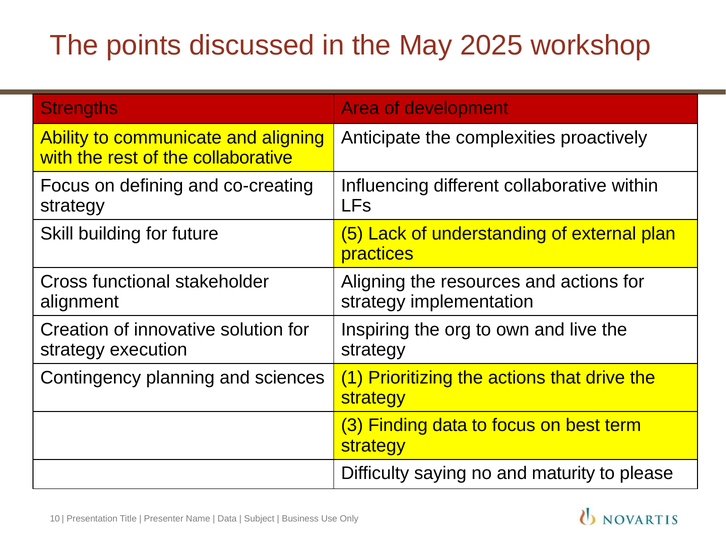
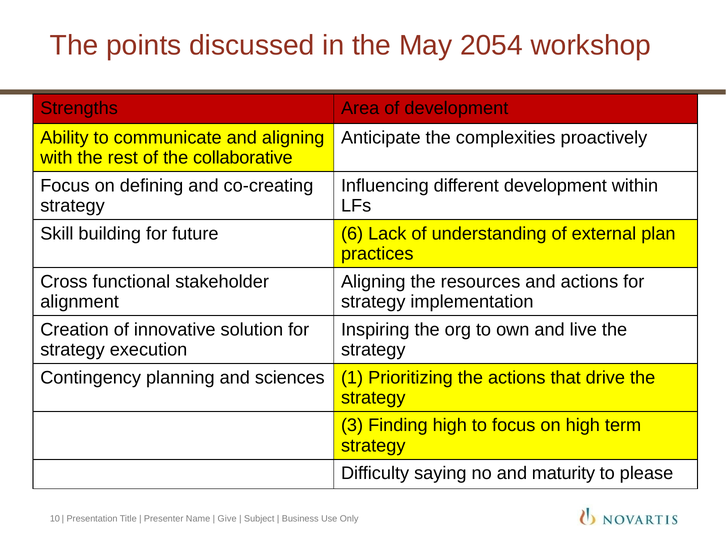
2025: 2025 -> 2054 (491, 45)
different collaborative: collaborative -> development (555, 185)
5: 5 -> 6 (352, 233)
Finding data: data -> high (450, 425)
on best: best -> high (583, 425)
Data: Data -> Give (227, 518)
